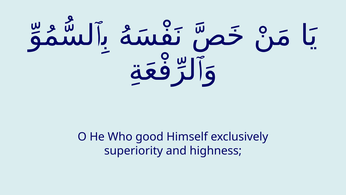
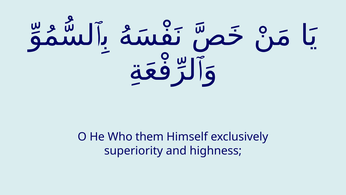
good: good -> them (150, 137)
